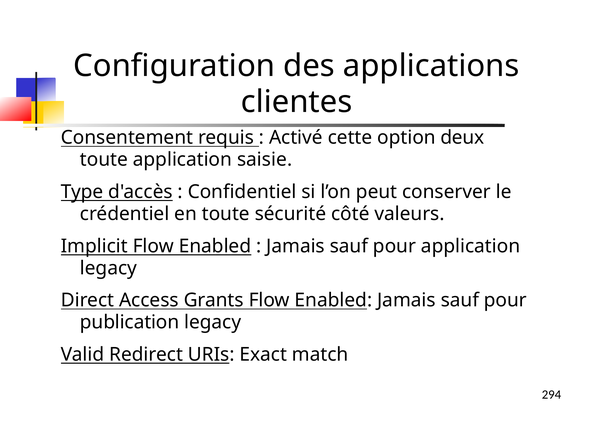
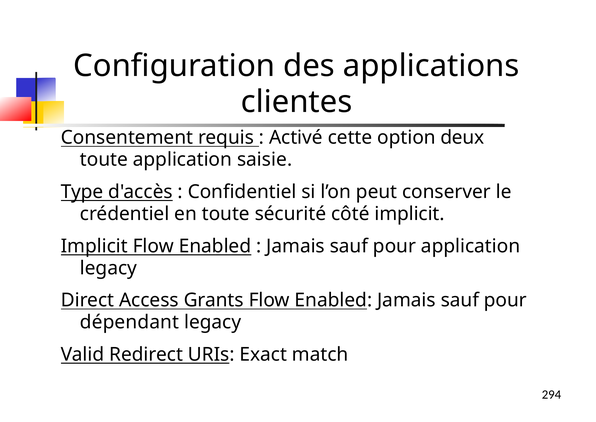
côté valeurs: valeurs -> implicit (410, 214)
publication: publication -> dépendant (130, 322)
